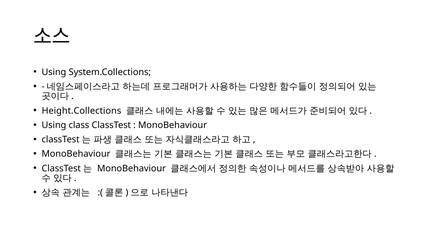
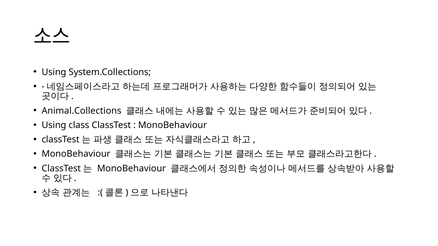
Height.Collections: Height.Collections -> Animal.Collections (81, 111)
